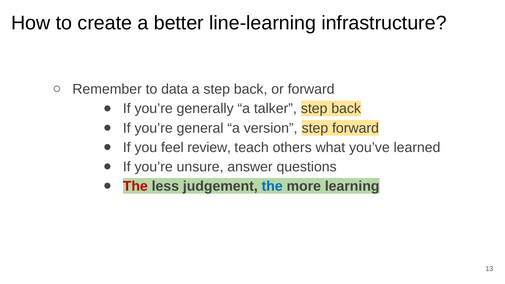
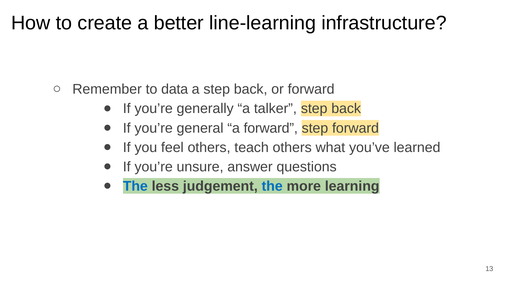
a version: version -> forward (271, 128)
feel review: review -> others (209, 147)
The colour: red -> blue (135, 186)
